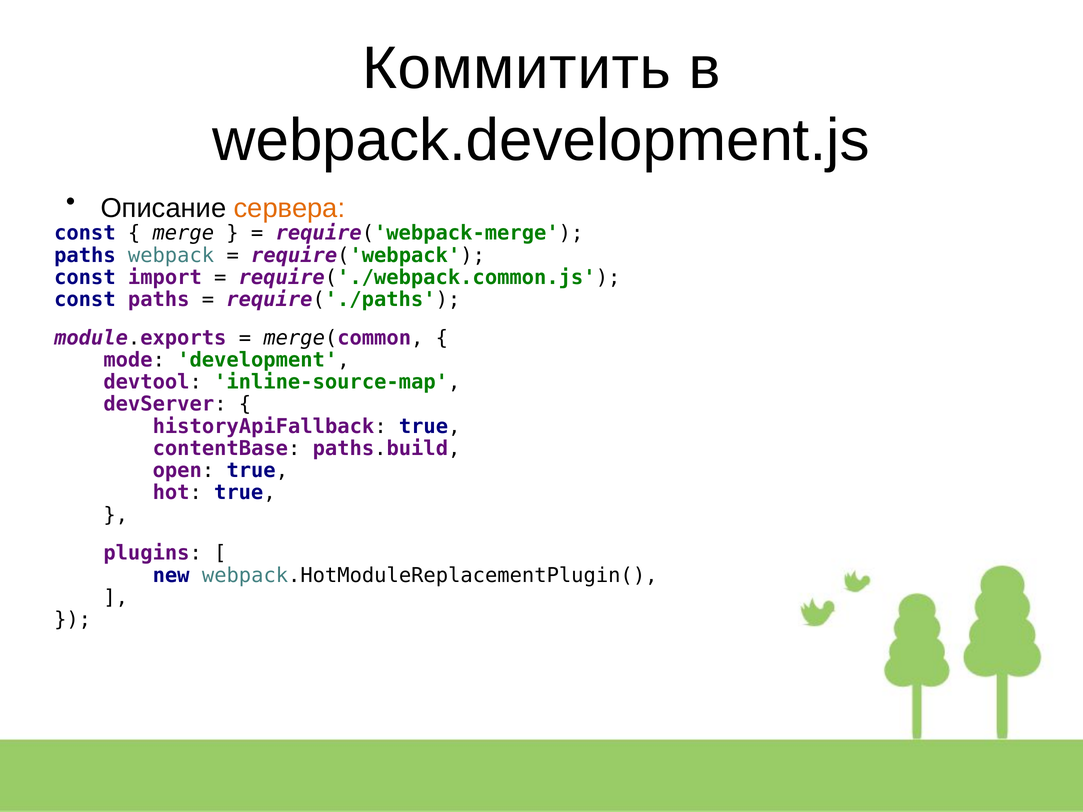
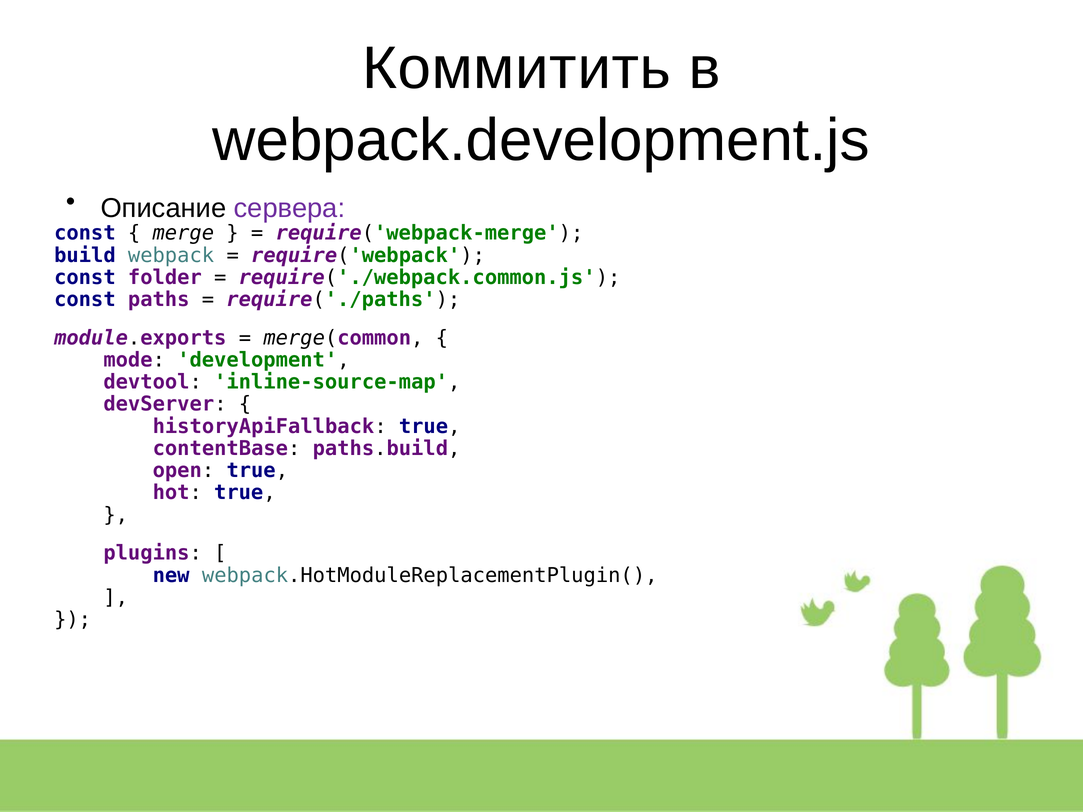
сервера colour: orange -> purple (289, 208)
paths: paths -> build (85, 255)
import: import -> folder (165, 277)
